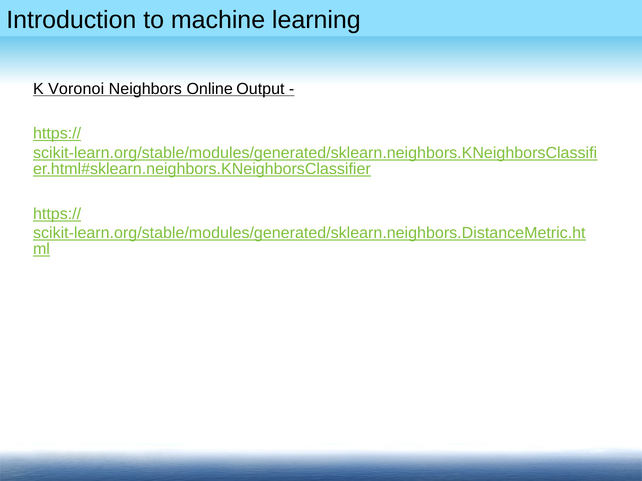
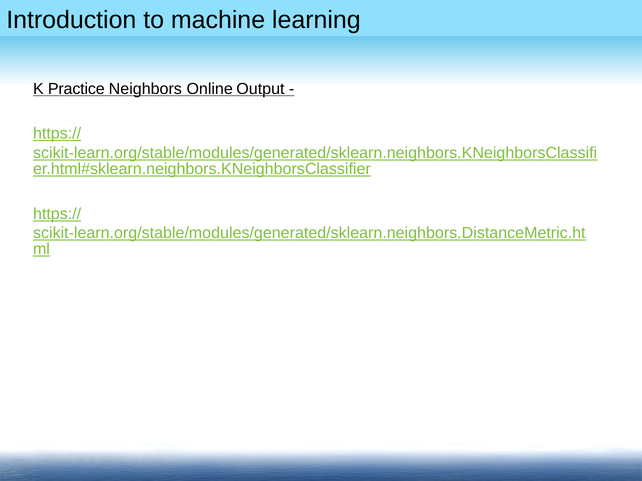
Voronoi: Voronoi -> Practice (76, 89)
